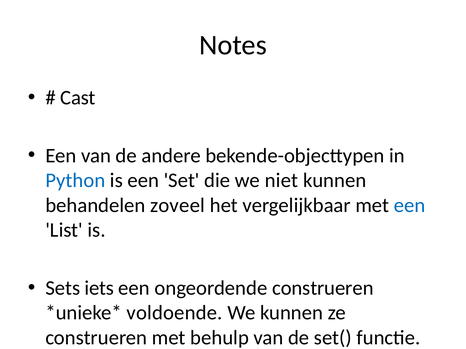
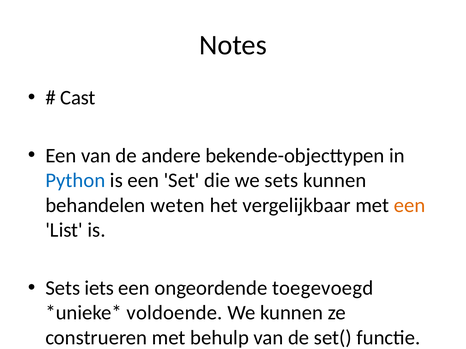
we niet: niet -> sets (281, 181)
zoveel: zoveel -> weten (178, 205)
een colour: blue -> orange (410, 205)
ongeordende construeren: construeren -> toegevoegd (323, 288)
